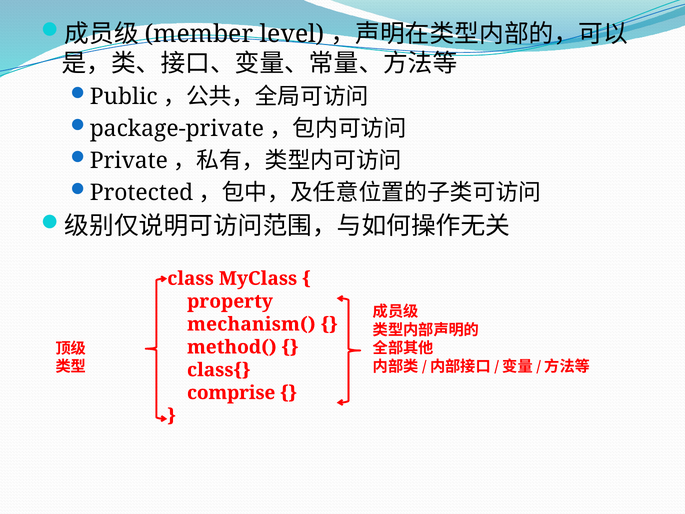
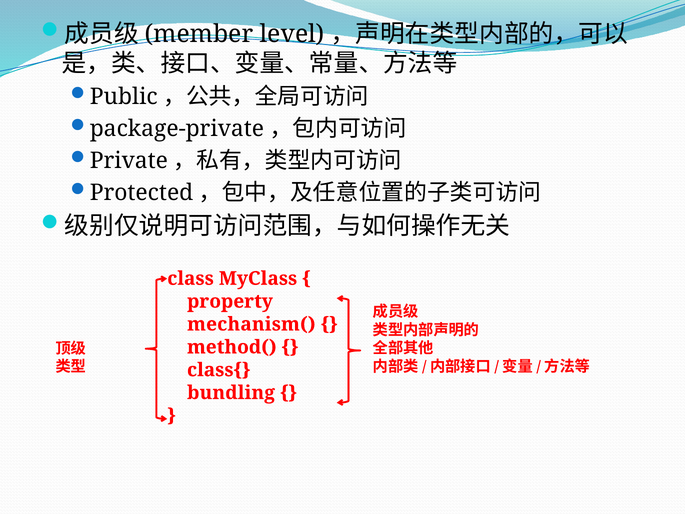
comprise: comprise -> bundling (231, 393)
